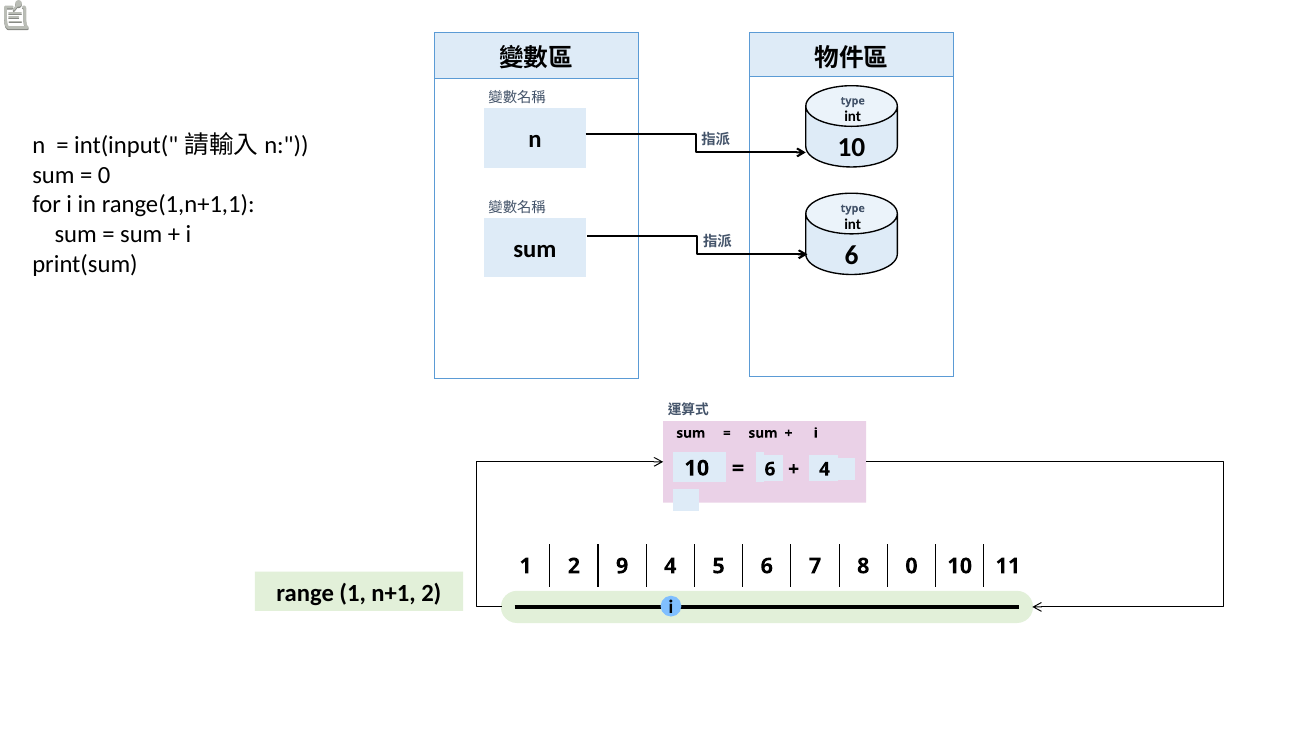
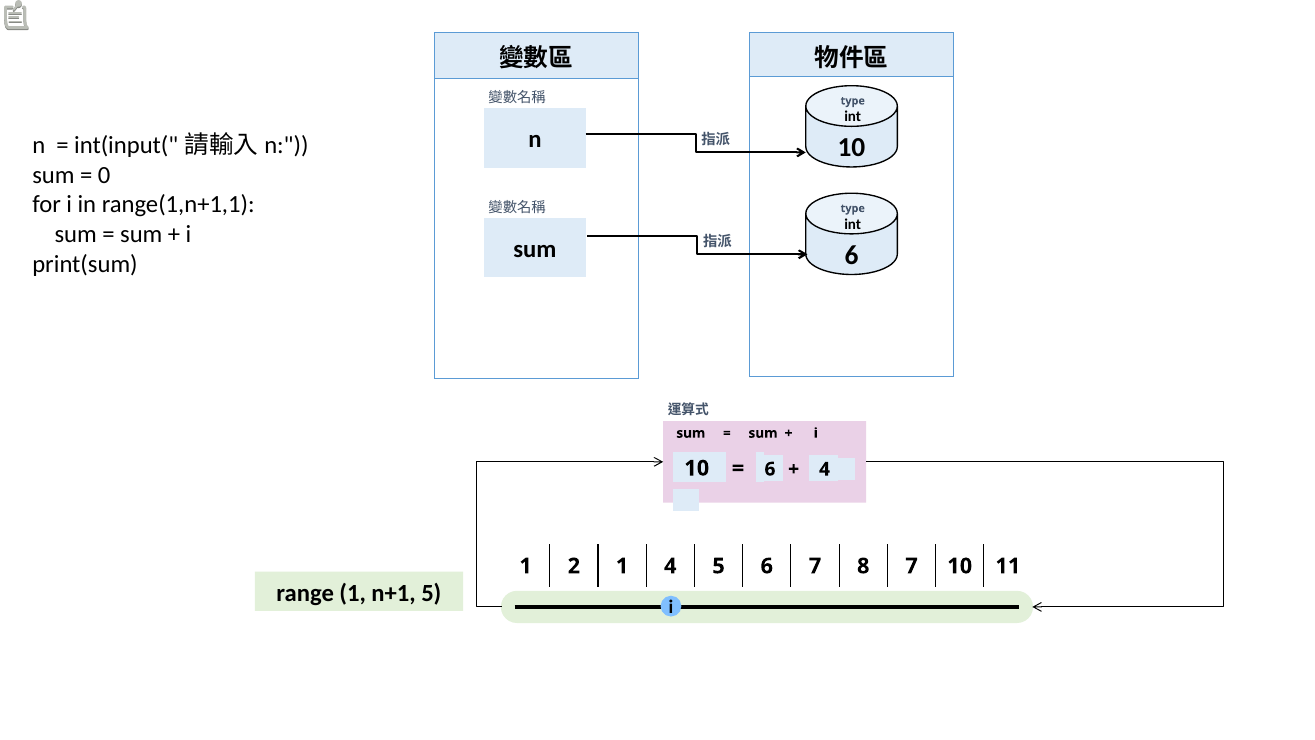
2 9: 9 -> 1 (622, 566)
8 0: 0 -> 7 (911, 566)
n+1 2: 2 -> 5 (431, 593)
